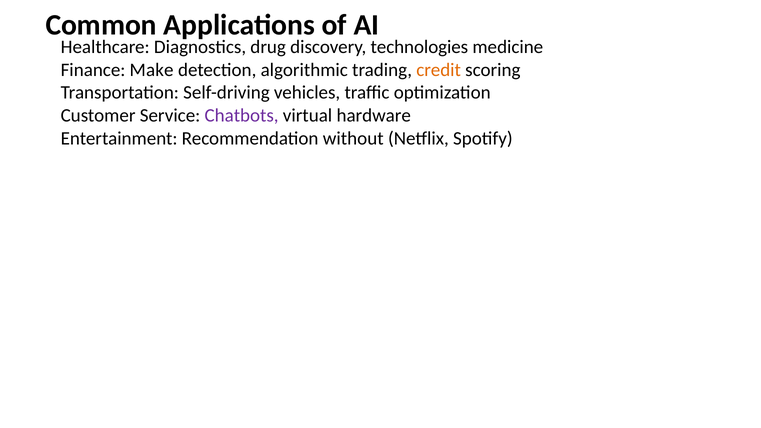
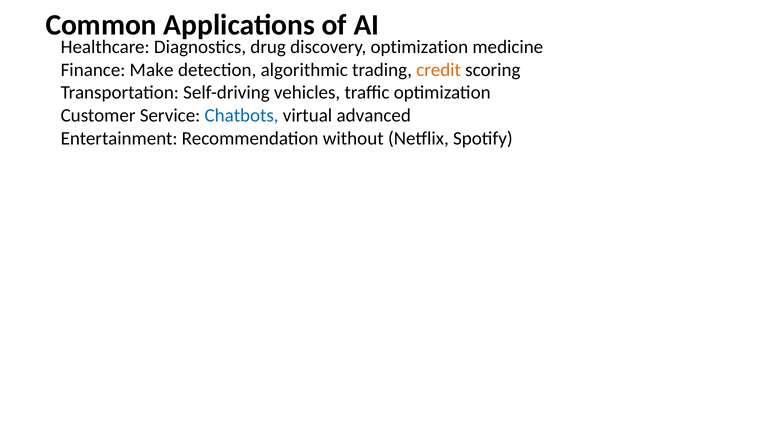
discovery technologies: technologies -> optimization (419, 47)
Chatbots colour: purple -> blue (242, 115)
hardware: hardware -> advanced (374, 115)
